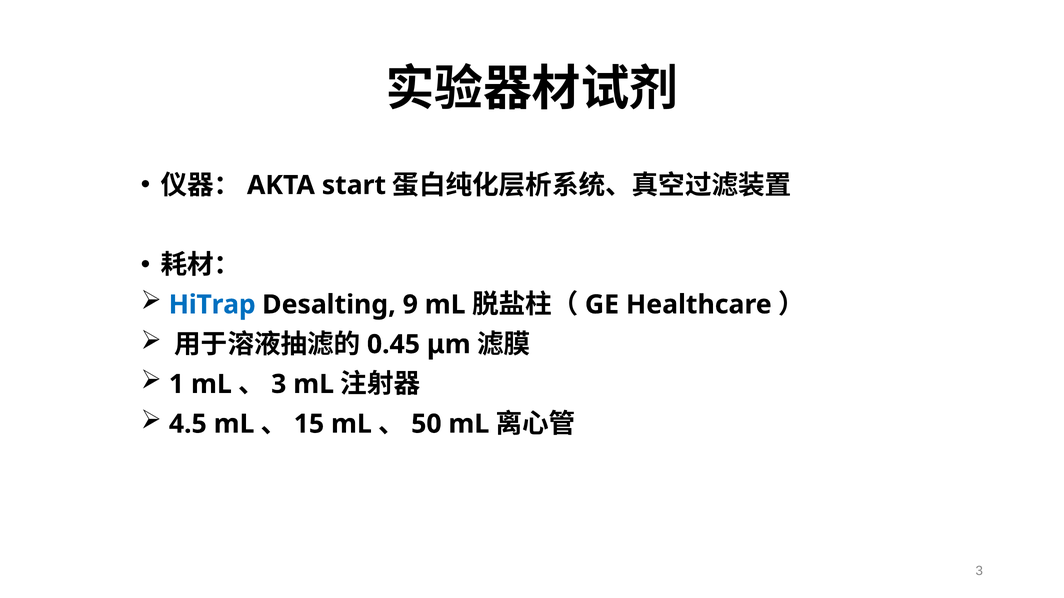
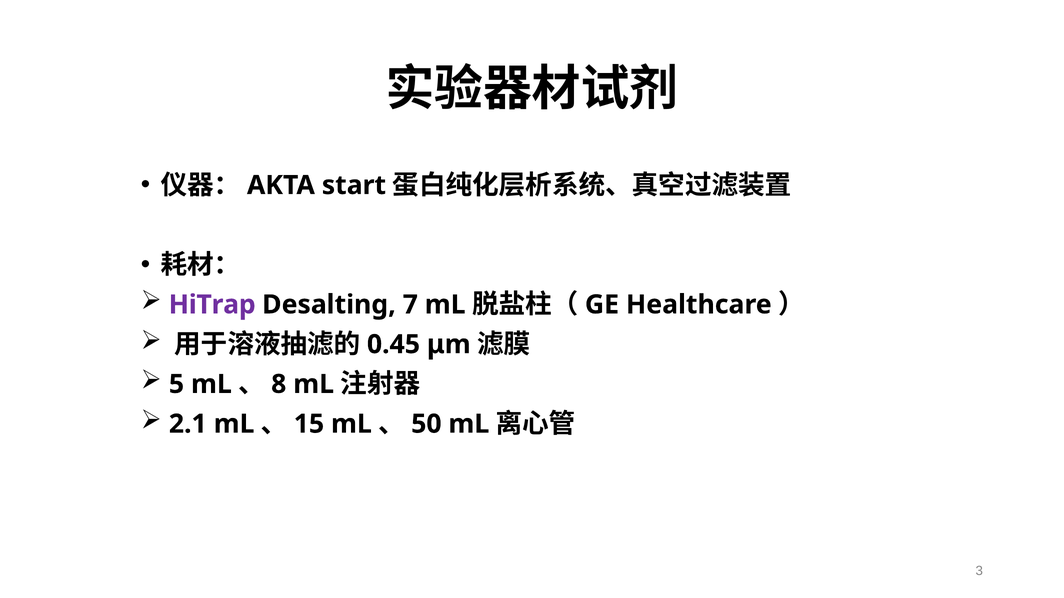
HiTrap colour: blue -> purple (212, 305)
9: 9 -> 7 (410, 305)
1: 1 -> 5 (176, 384)
3: 3 -> 8 (279, 384)
4.5: 4.5 -> 2.1 (188, 424)
